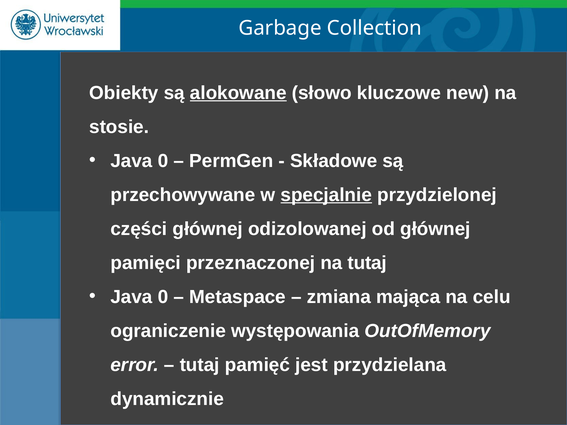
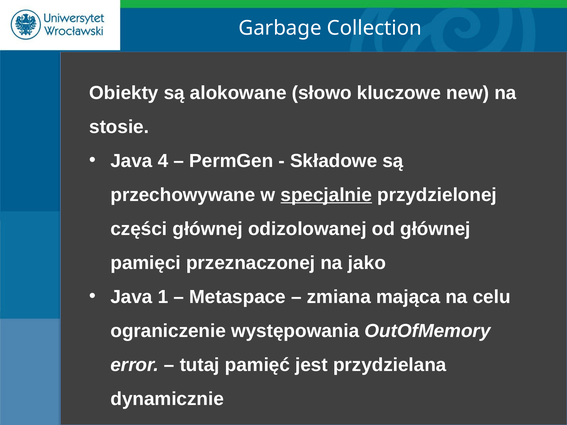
alokowane underline: present -> none (238, 93)
0: 0 -> 4 (163, 161)
na tutaj: tutaj -> jako (367, 263)
0: 0 -> 1 (163, 297)
